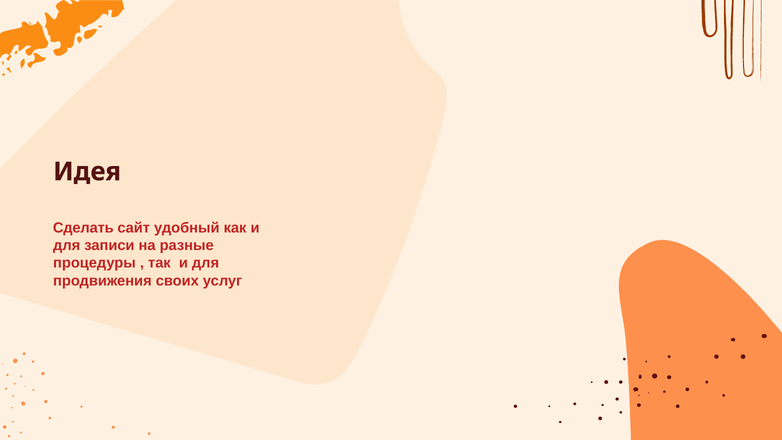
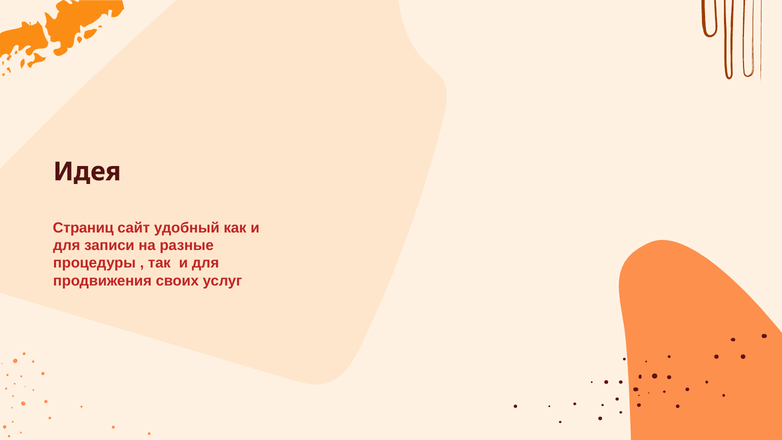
Сделать: Сделать -> Страниц (83, 228)
